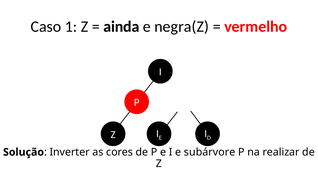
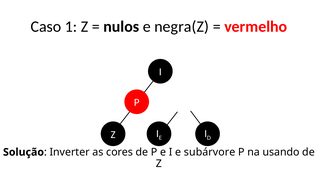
ainda: ainda -> nulos (121, 27)
realizar: realizar -> usando (281, 152)
